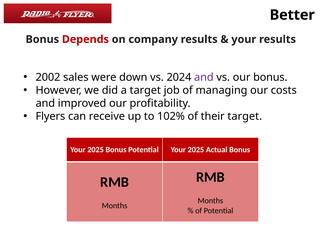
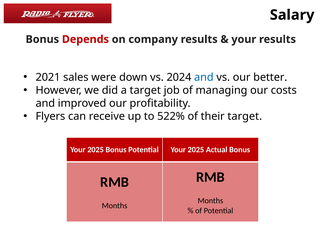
Better: Better -> Salary (292, 15)
2002: 2002 -> 2021 (48, 77)
and colour: purple -> blue (204, 77)
our bonus: bonus -> better (270, 77)
102%: 102% -> 522% (171, 116)
